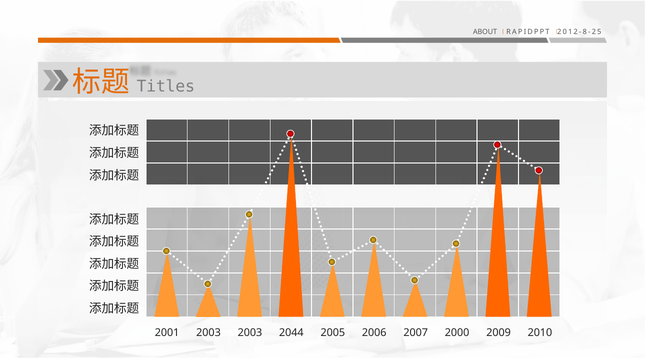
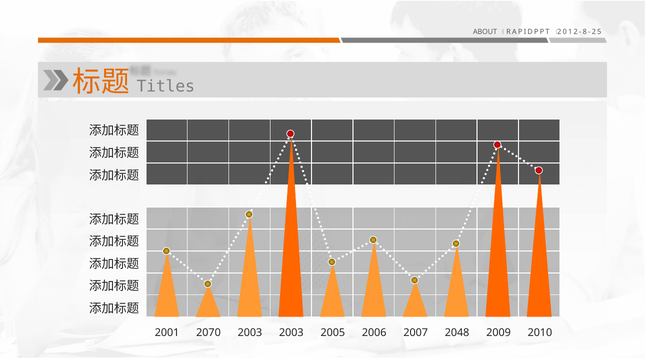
2001 2003: 2003 -> 2070 (209, 333)
2003 2044: 2044 -> 2003 (291, 333)
2000: 2000 -> 2048 (457, 333)
